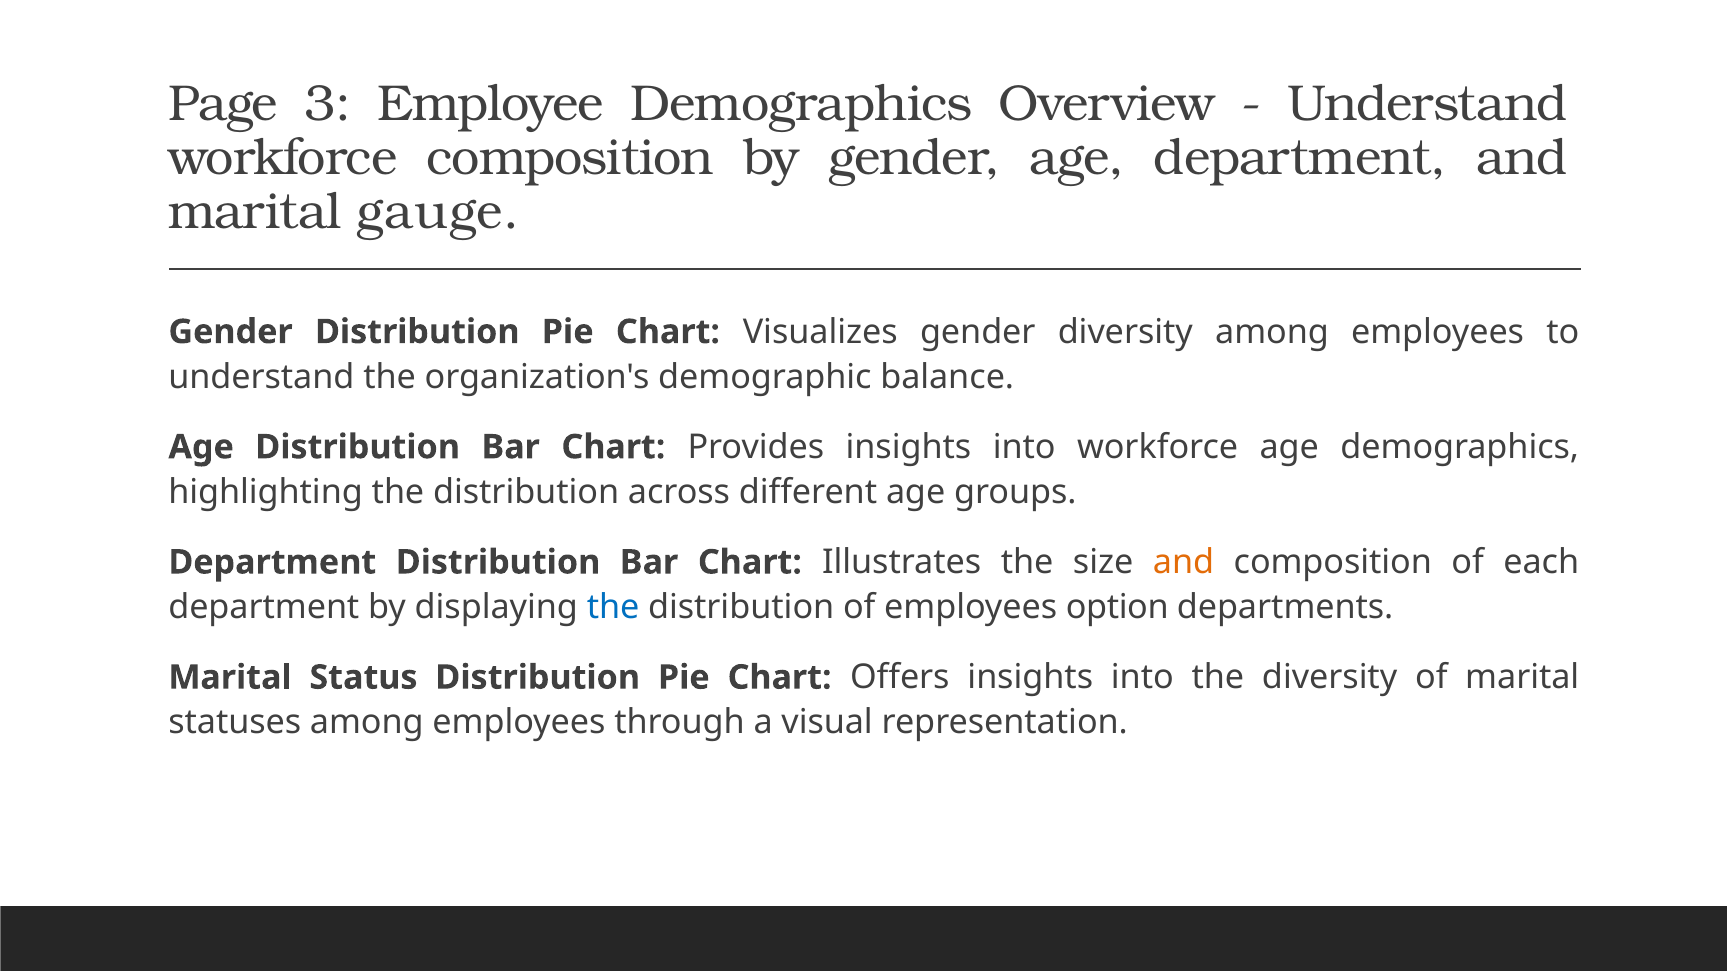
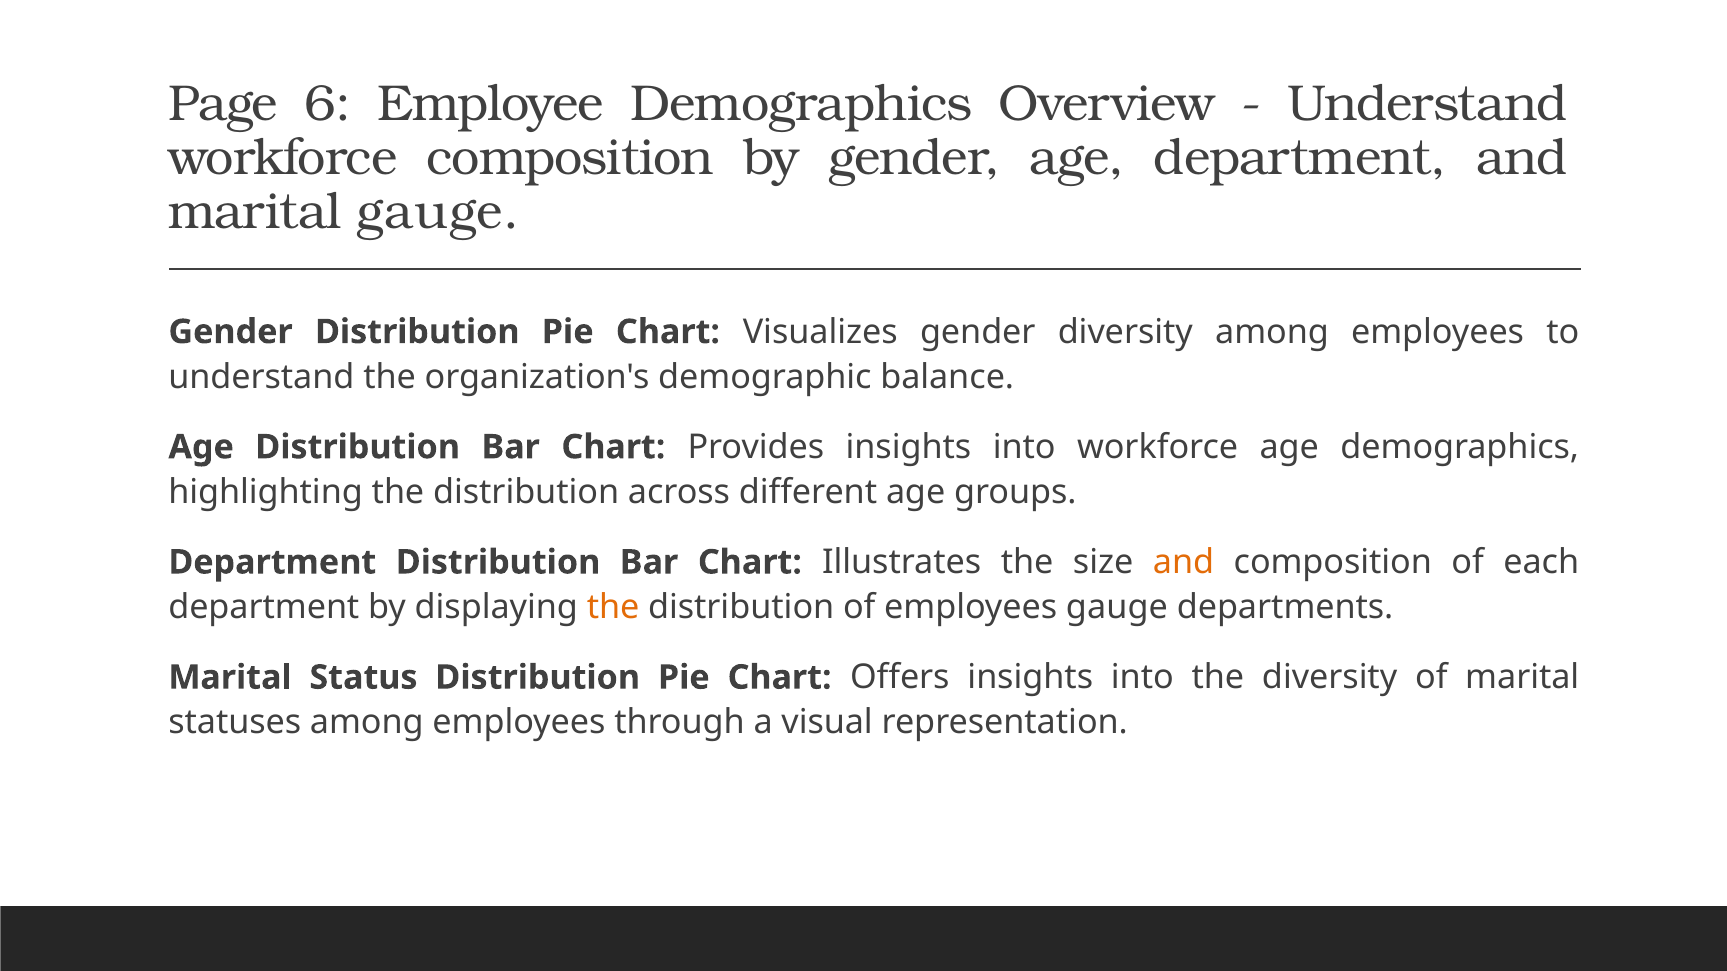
3: 3 -> 6 (328, 103)
the colour: blue -> orange (613, 608)
employees option: option -> gauge (1117, 608)
